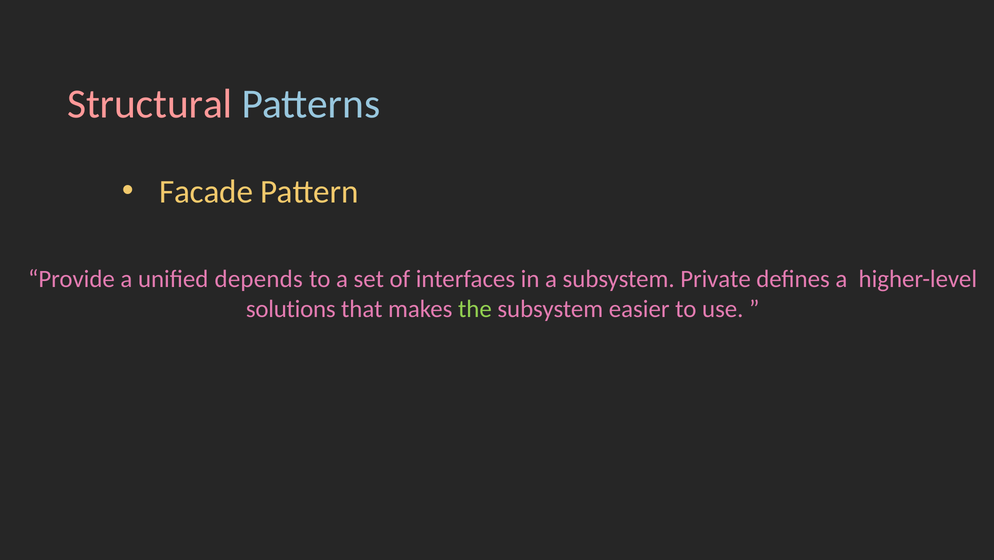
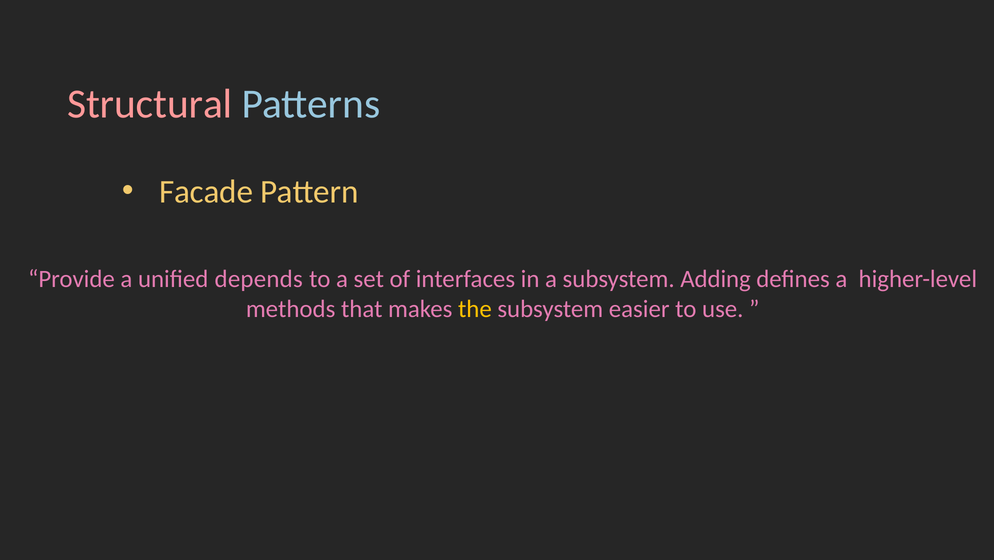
Private: Private -> Adding (716, 279)
solutions: solutions -> methods (291, 309)
the colour: light green -> yellow (475, 309)
